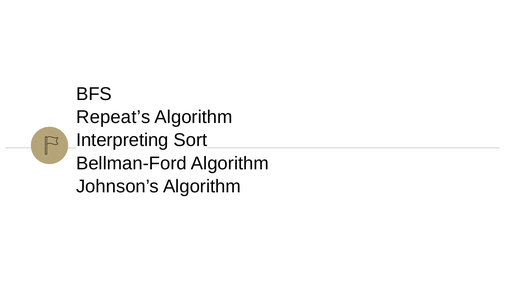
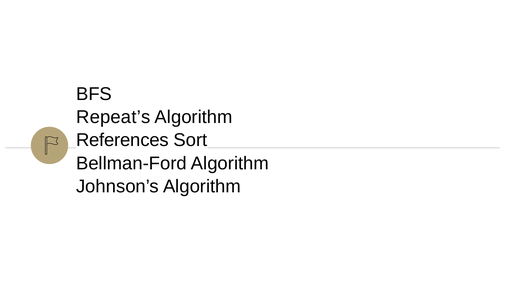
Interpreting: Interpreting -> References (122, 140)
